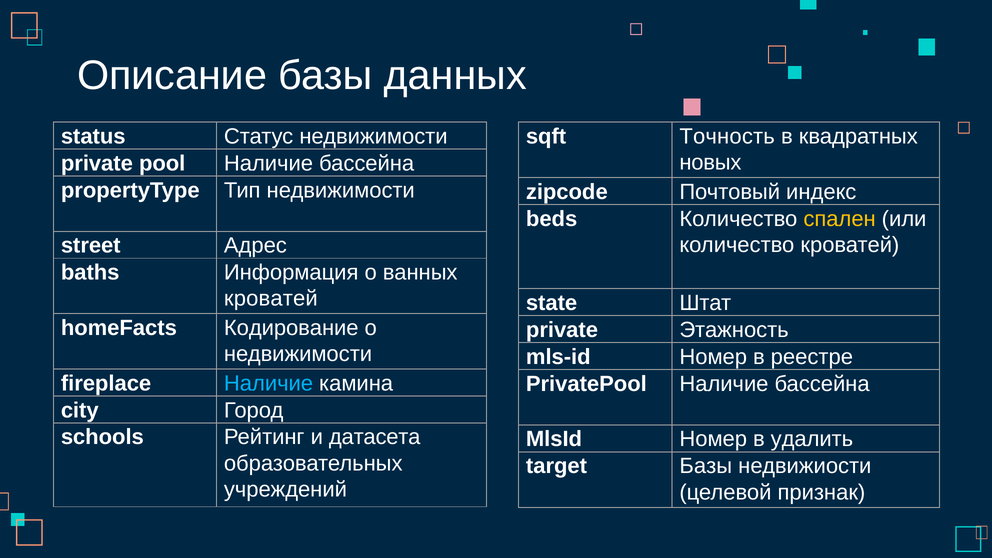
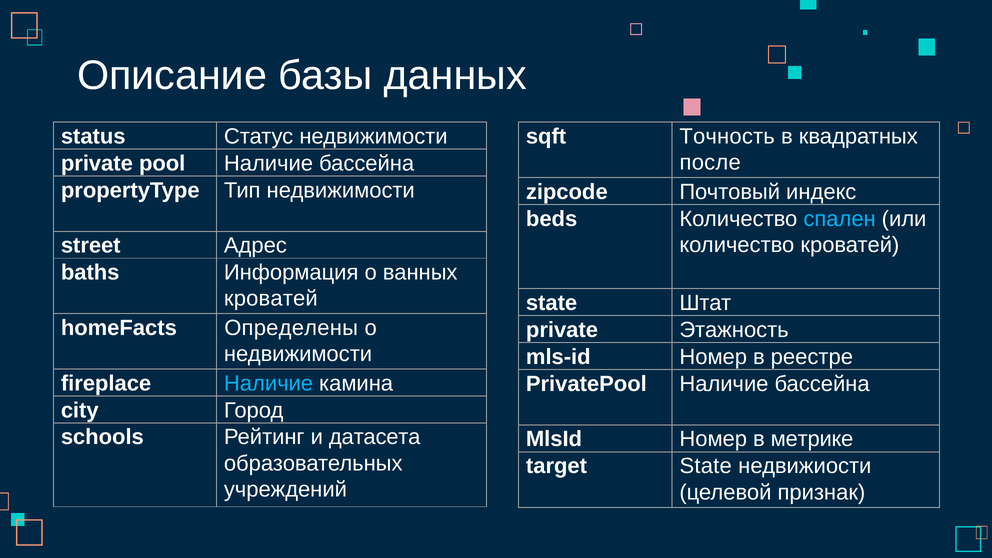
новых: новых -> после (710, 163)
спален colour: yellow -> light blue (840, 219)
Кодирование: Кодирование -> Определены (291, 328)
удалить: удалить -> метрике (812, 439)
target Базы: Базы -> State (706, 466)
